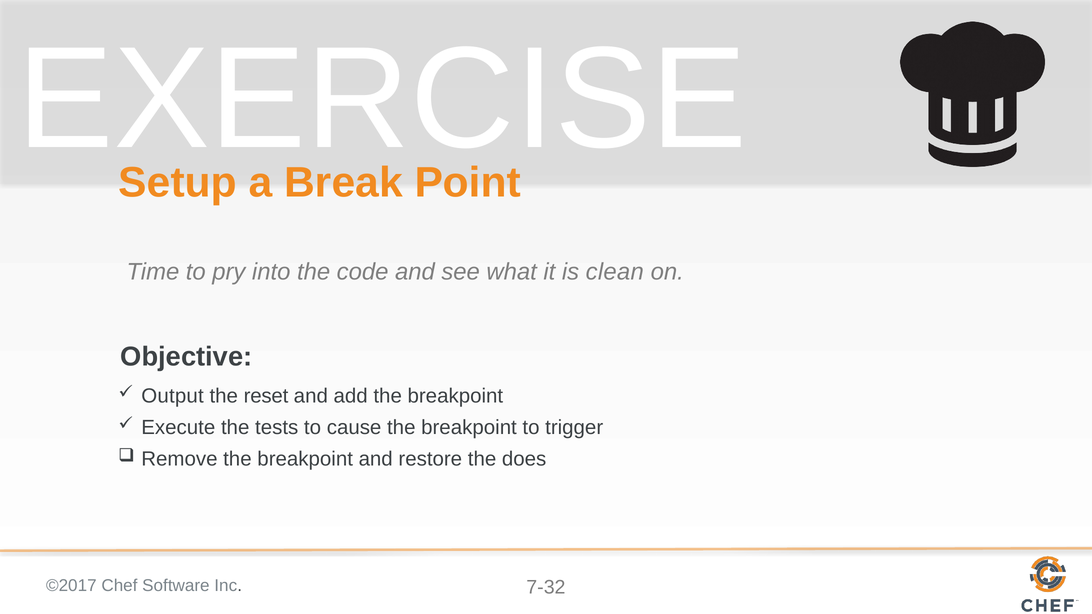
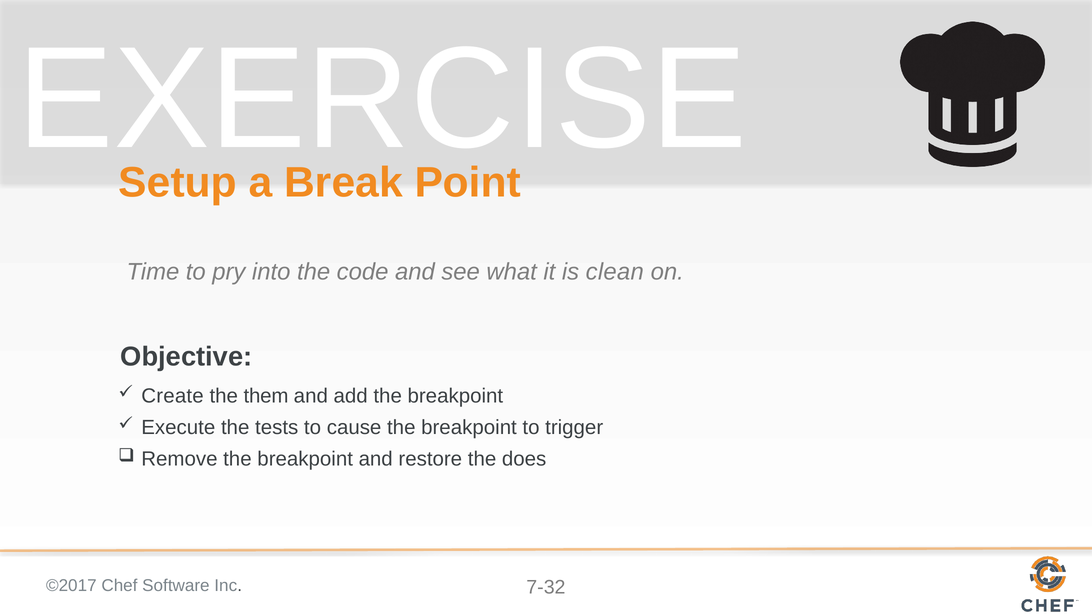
Output: Output -> Create (173, 396)
reset: reset -> them (266, 396)
